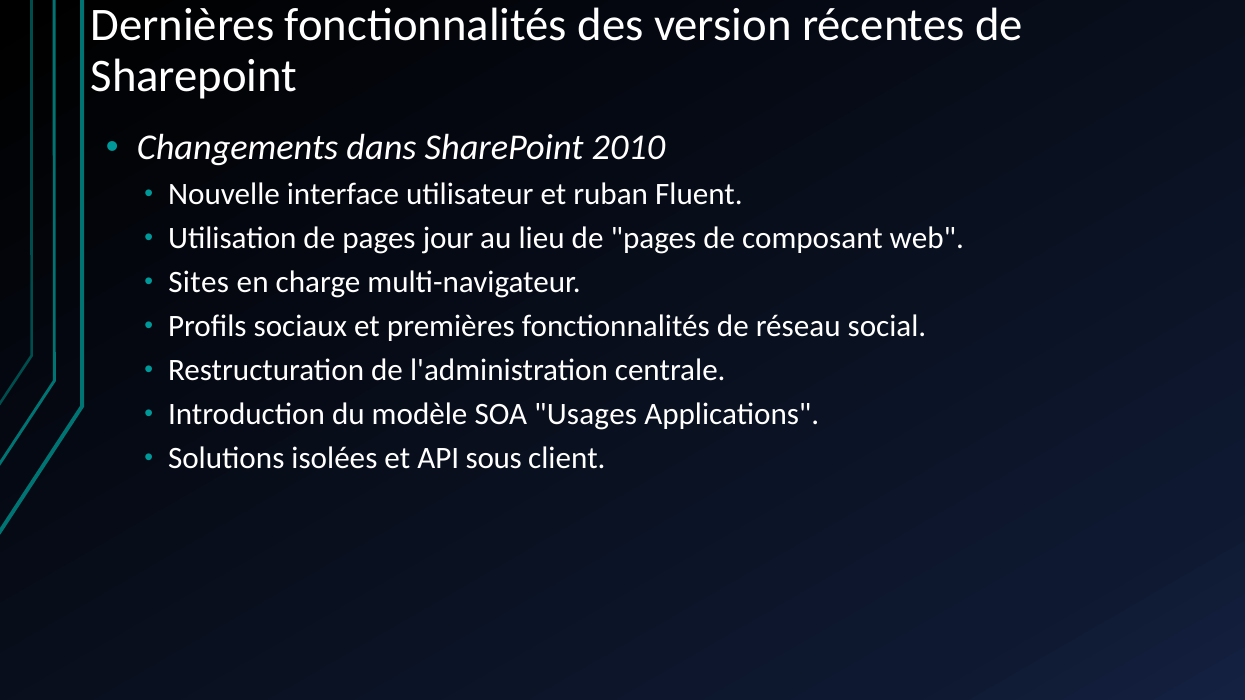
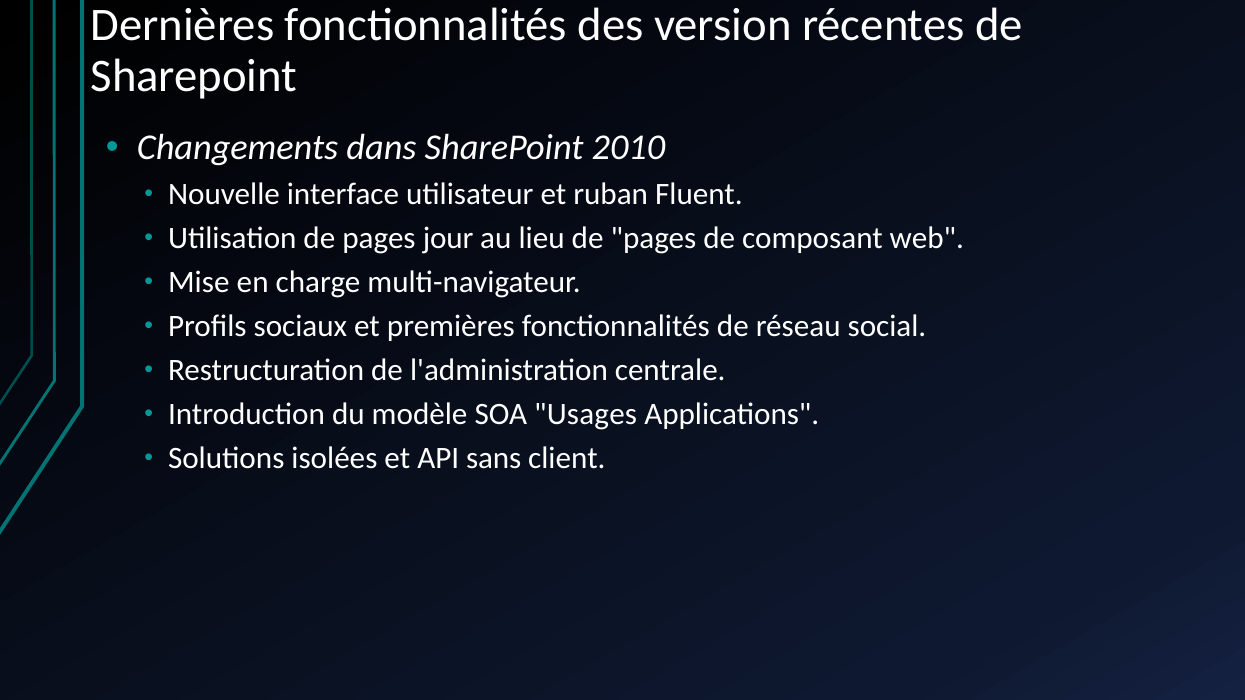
Sites: Sites -> Mise (199, 283)
sous: sous -> sans (494, 459)
